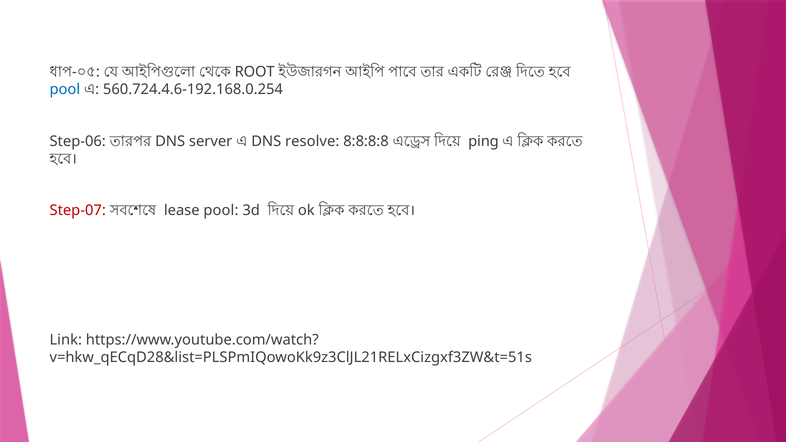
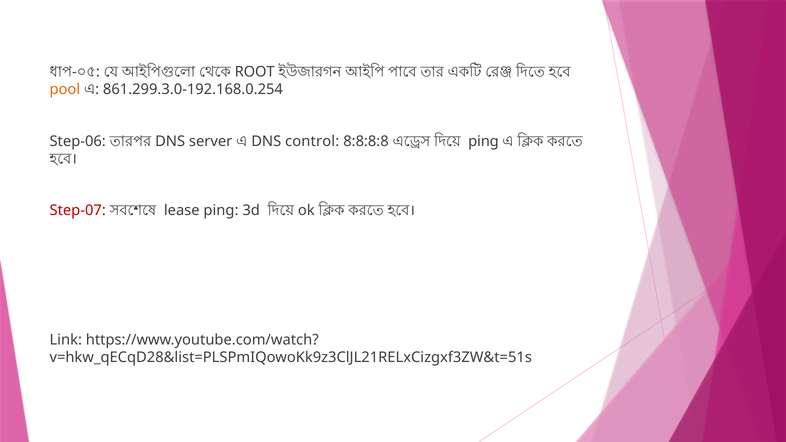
pool colour: blue -> orange (65, 89)
560.724.4.6-192.168.0.254: 560.724.4.6-192.168.0.254 -> 861.299.3.0-192.168.0.254 (193, 89)
resolve: resolve -> control (312, 141)
lease pool: pool -> ping (221, 211)
